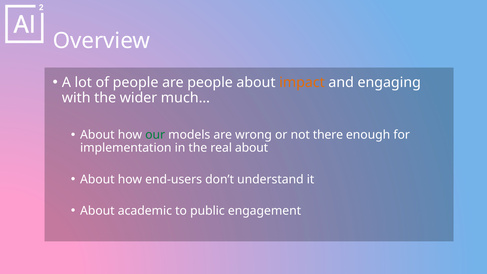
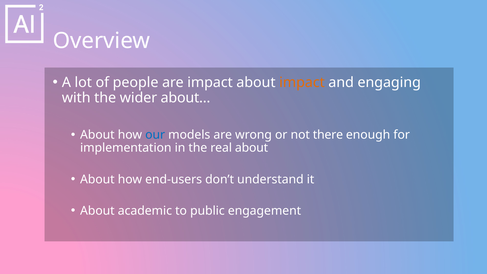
are people: people -> impact (210, 82)
much…: much… -> about… (185, 98)
our colour: green -> blue (155, 135)
